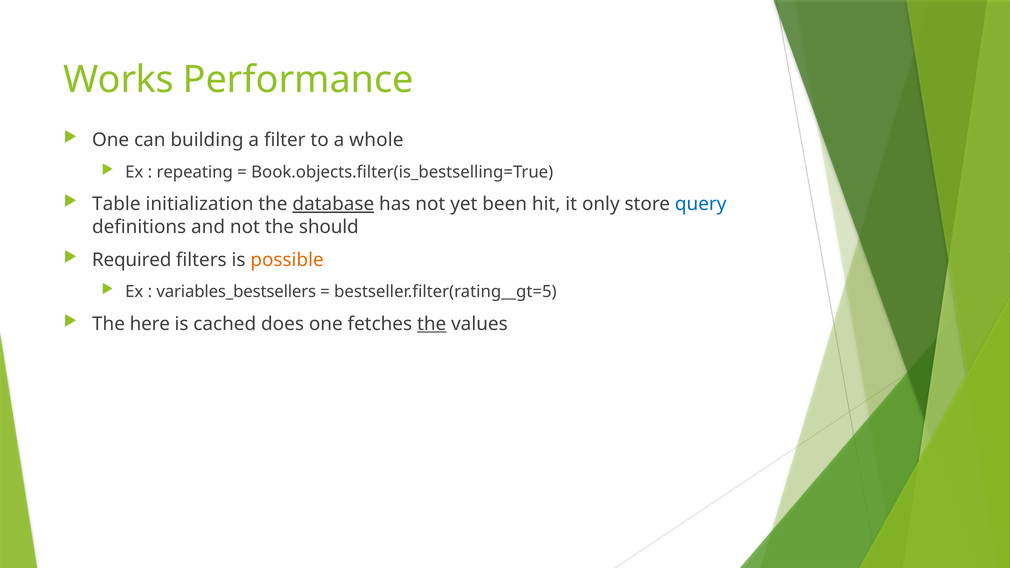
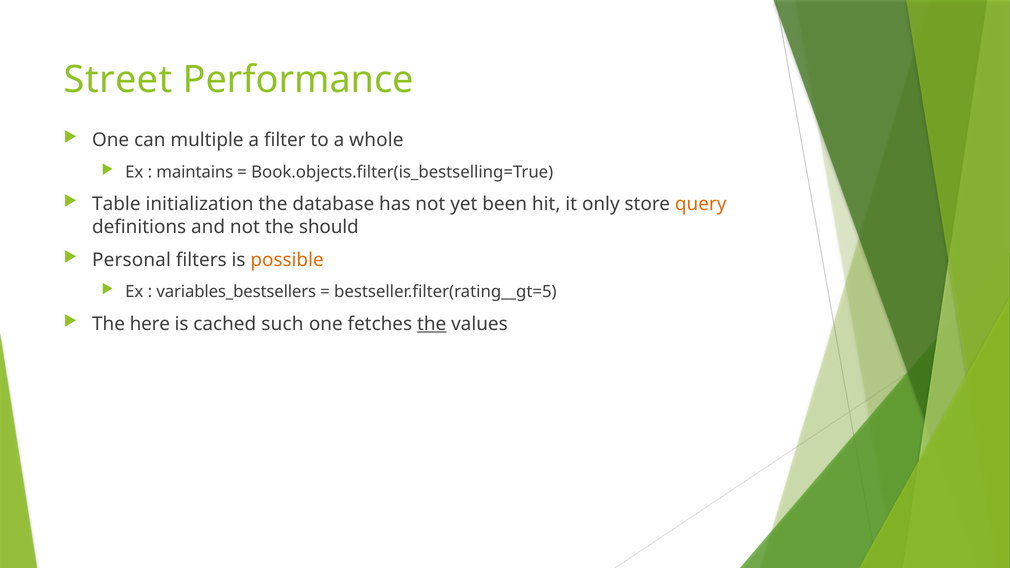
Works: Works -> Street (118, 80)
building: building -> multiple (207, 140)
repeating: repeating -> maintains (195, 172)
database underline: present -> none (333, 204)
query colour: blue -> orange (701, 204)
Required: Required -> Personal (132, 260)
does: does -> such (282, 324)
